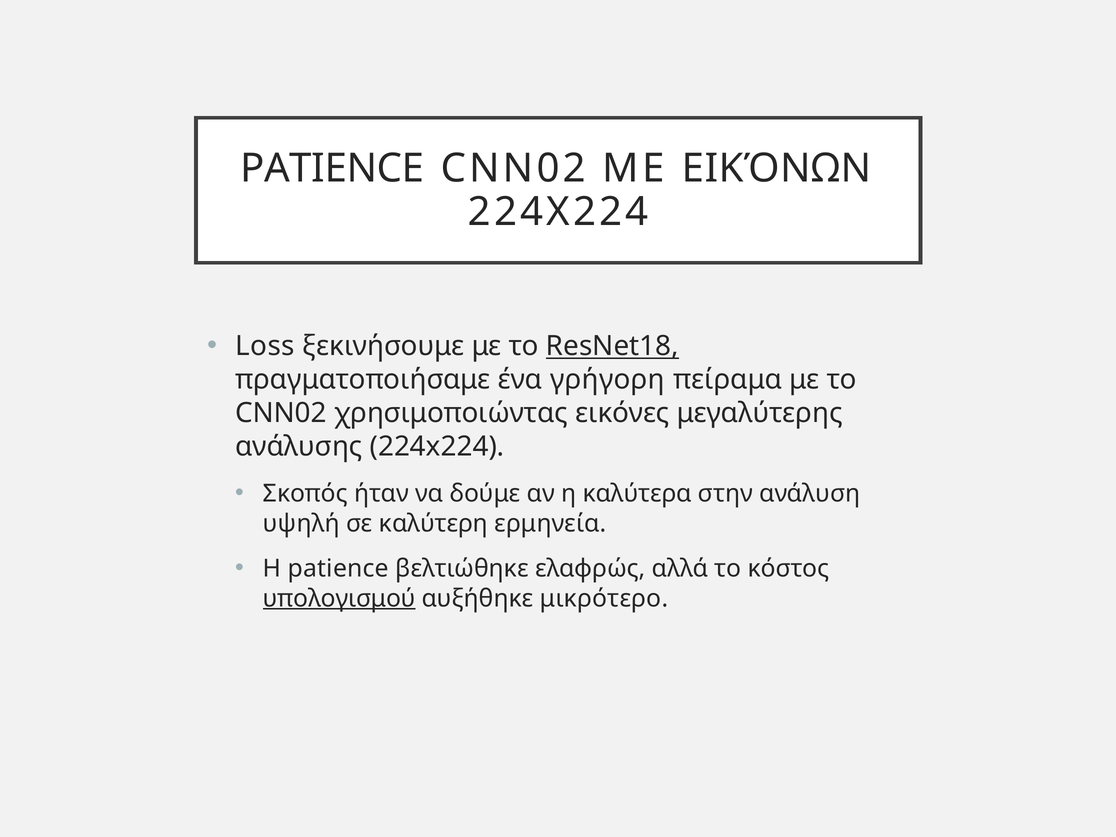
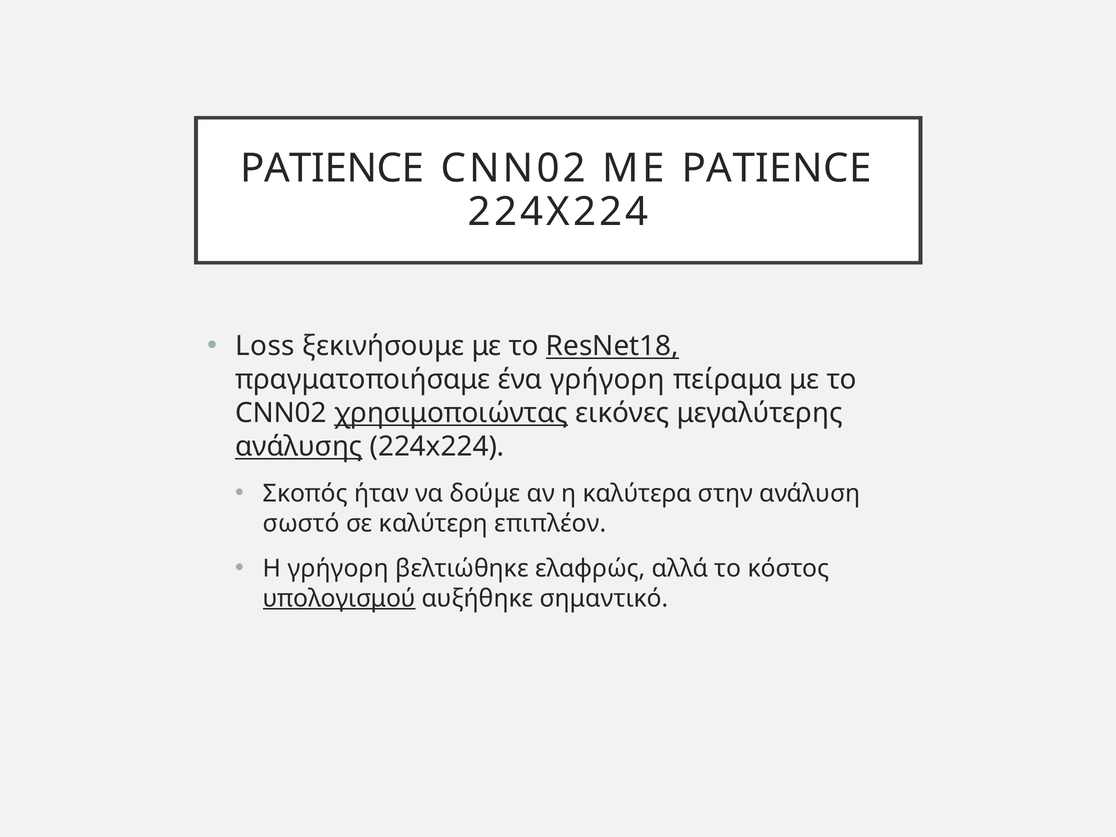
ΜΕ ΕΙΚΌΝΩΝ: ΕΙΚΌΝΩΝ -> PATIENCE (777, 168)
χρησιμοποιώντας underline: none -> present (451, 413)
ανάλυσης underline: none -> present (299, 447)
υψηλή: υψηλή -> σωστό (301, 523)
ερμηνεία: ερμηνεία -> επιπλέον (550, 523)
Η patience: patience -> γρήγορη (338, 569)
μικρότερο: μικρότερο -> σημαντικό (604, 598)
